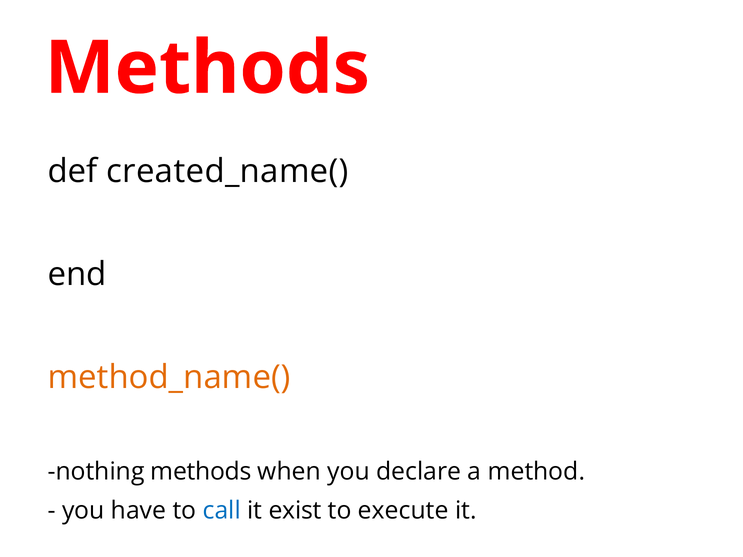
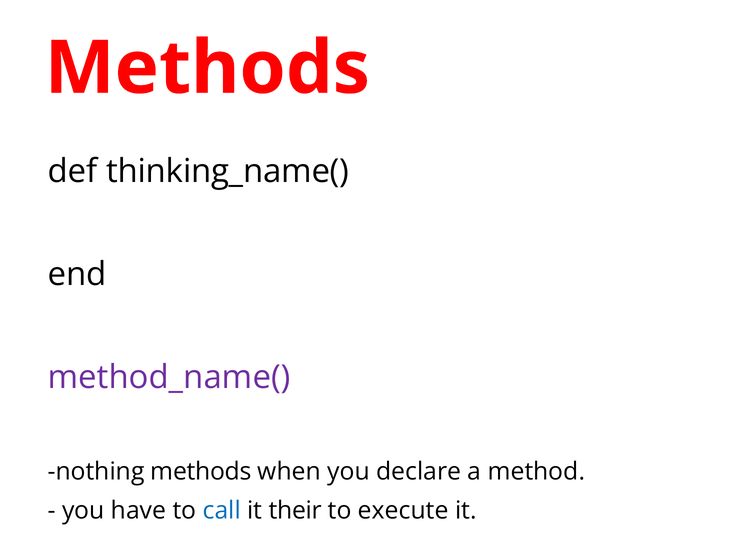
created_name(: created_name( -> thinking_name( (228, 171)
method_name( colour: orange -> purple (169, 378)
exist: exist -> their (295, 511)
